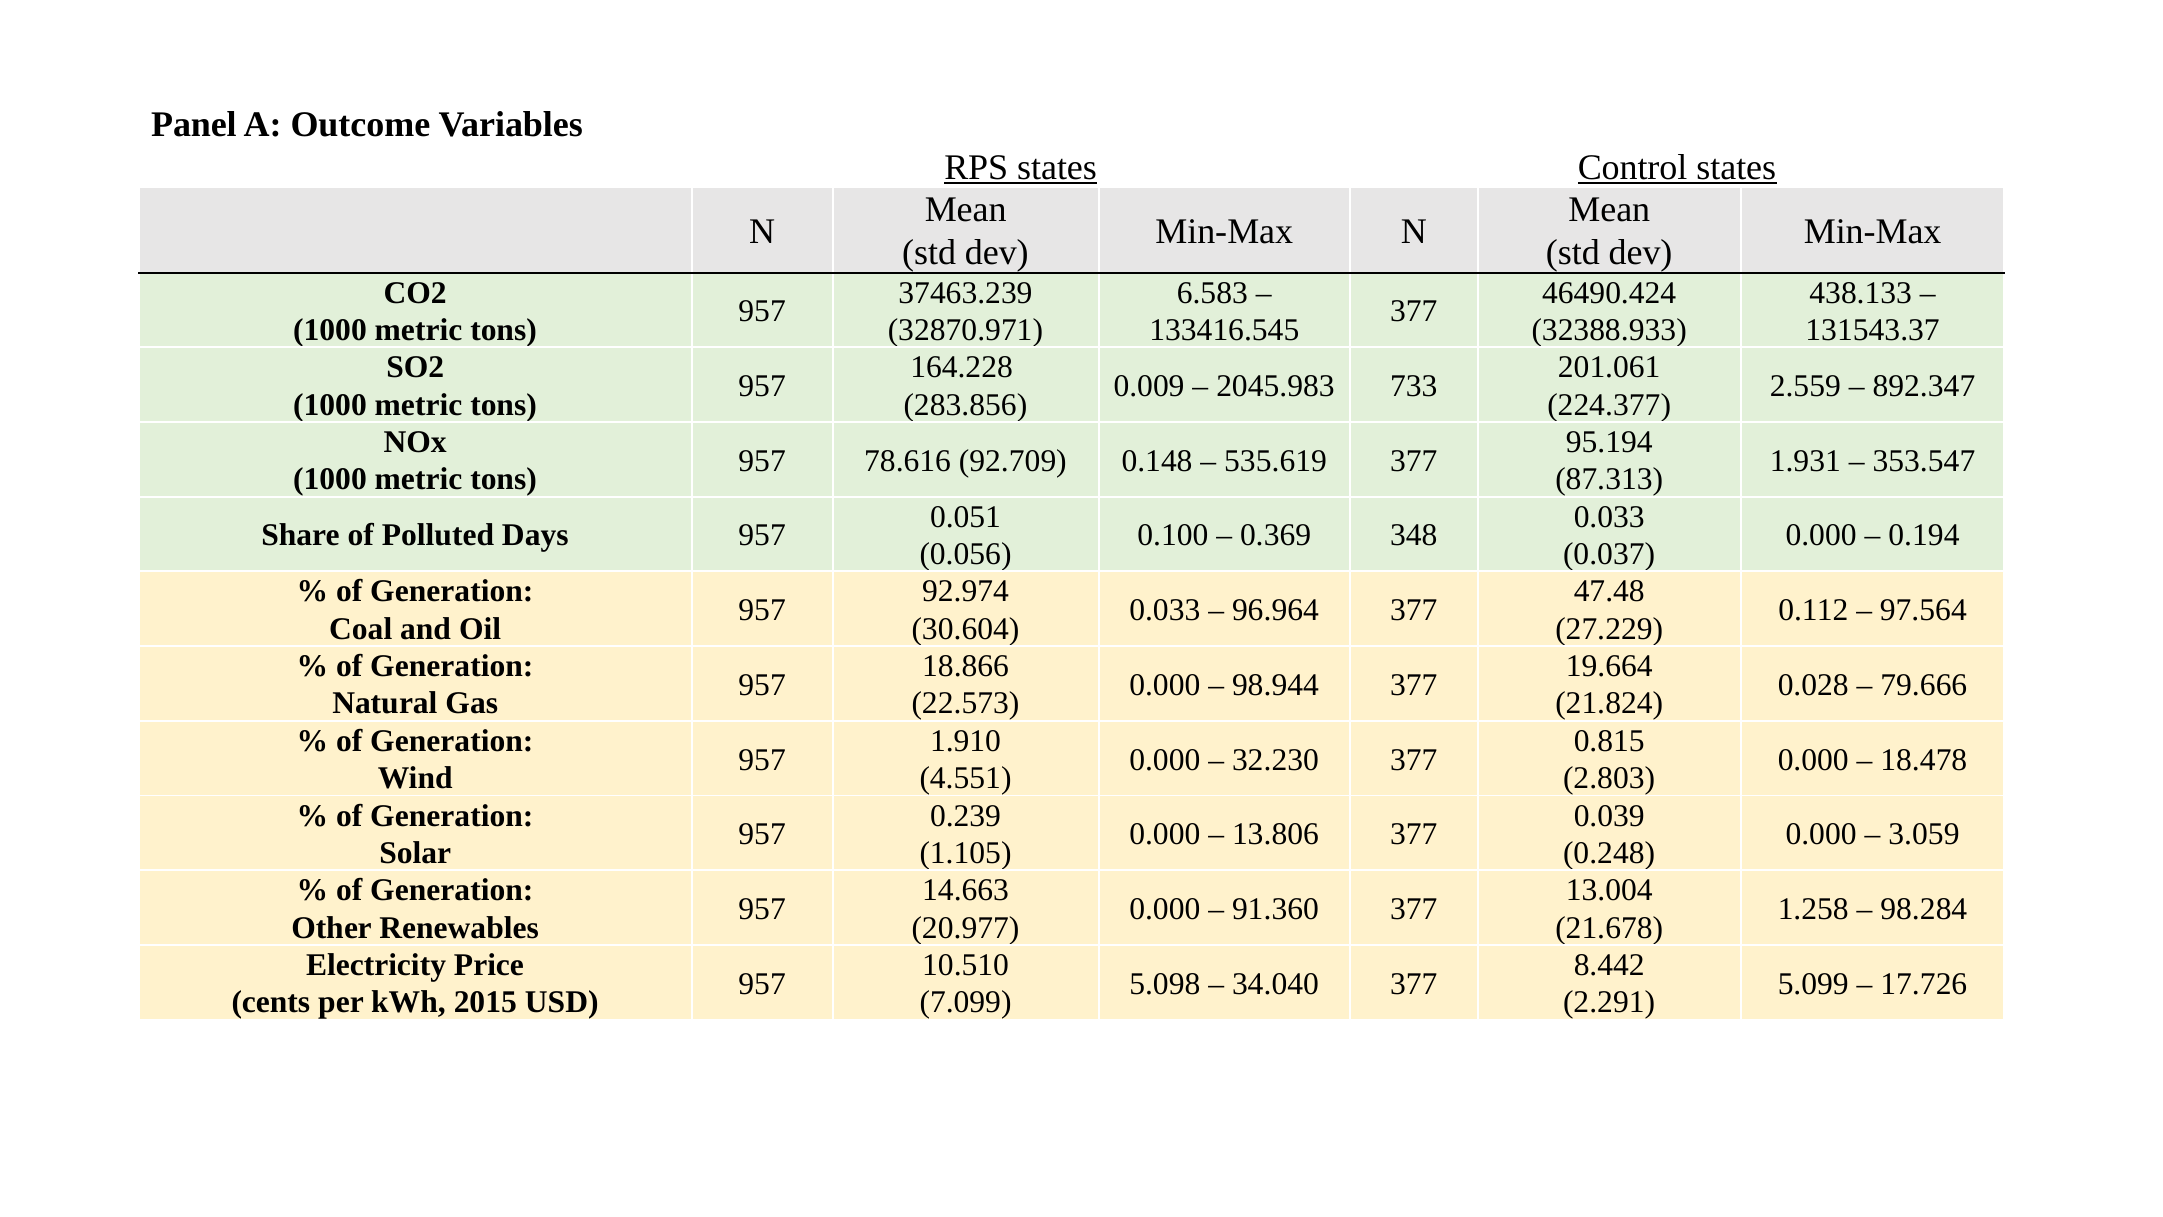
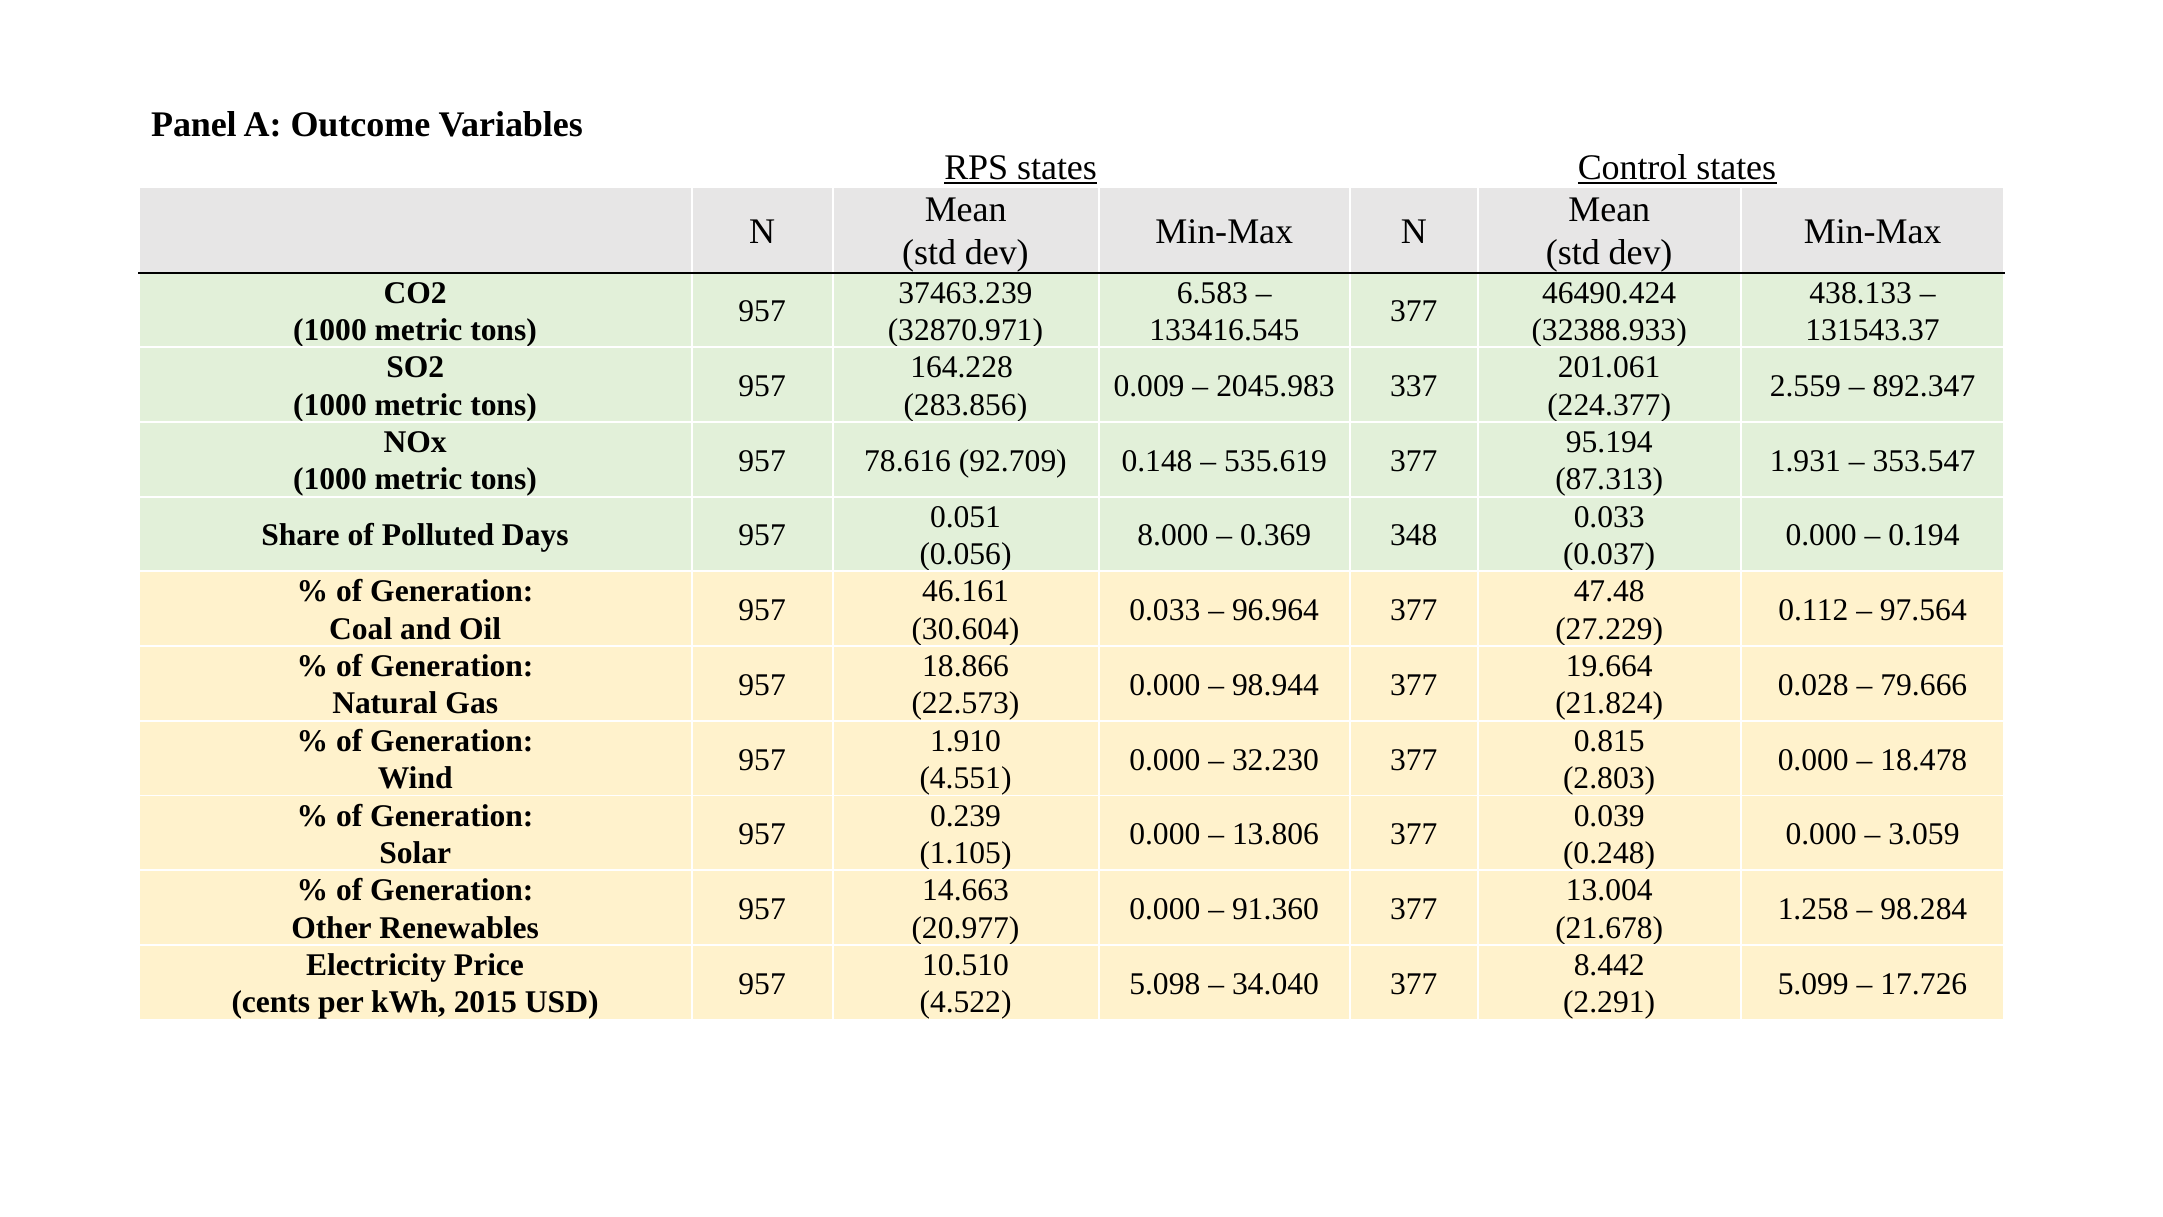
733: 733 -> 337 (1414, 386)
0.100: 0.100 -> 8.000 (1173, 535)
92.974: 92.974 -> 46.161 (966, 591)
7.099: 7.099 -> 4.522 (966, 1002)
